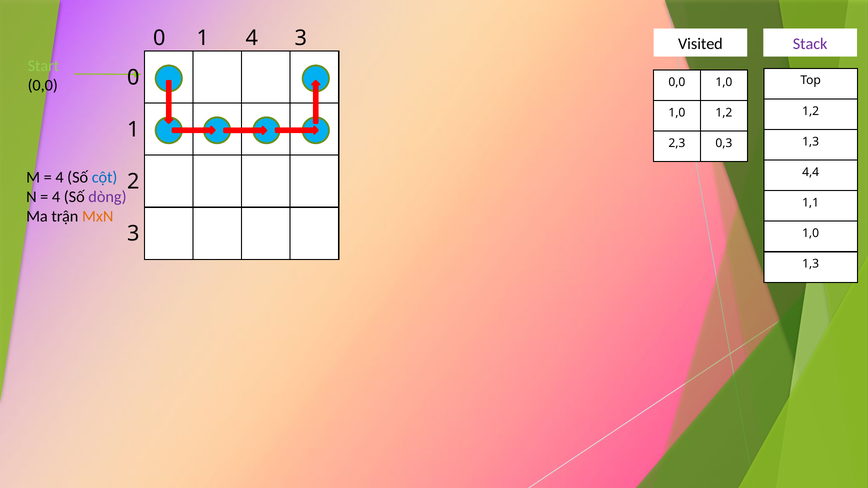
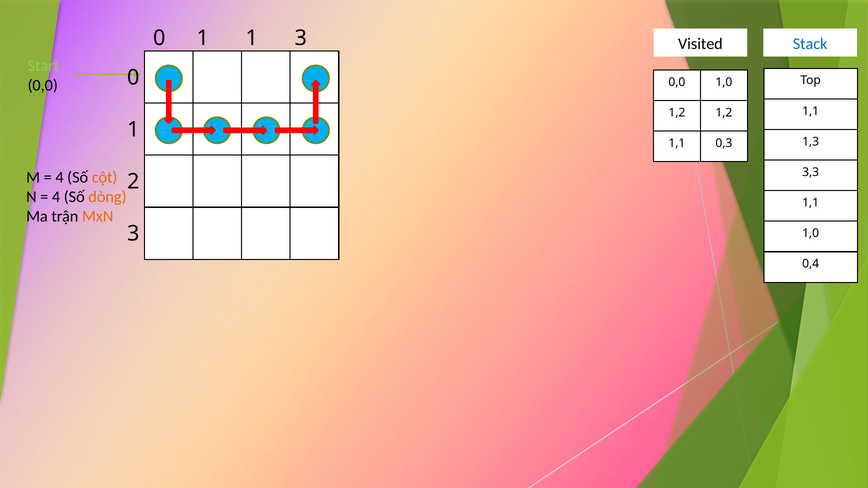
1 4: 4 -> 1 (252, 38)
Stack colour: purple -> blue (810, 44)
1,2: 1,2 -> 1,1 (811, 111)
1,0: 1,0 -> 1,2 (677, 113)
2,3: 2,3 -> 1,1 (677, 143)
4,4: 4,4 -> 3,3 (811, 172)
cột colour: blue -> orange (105, 178)
dòng colour: purple -> orange (107, 197)
1,3: 1,3 -> 0,4 (811, 264)
